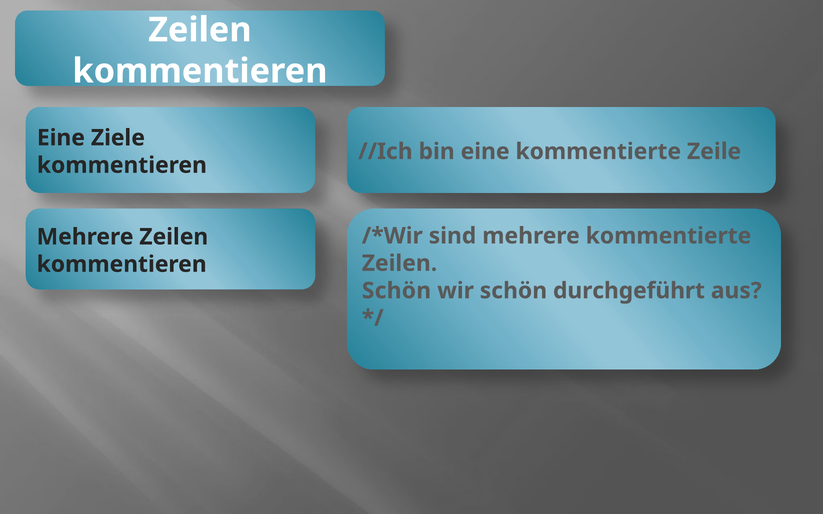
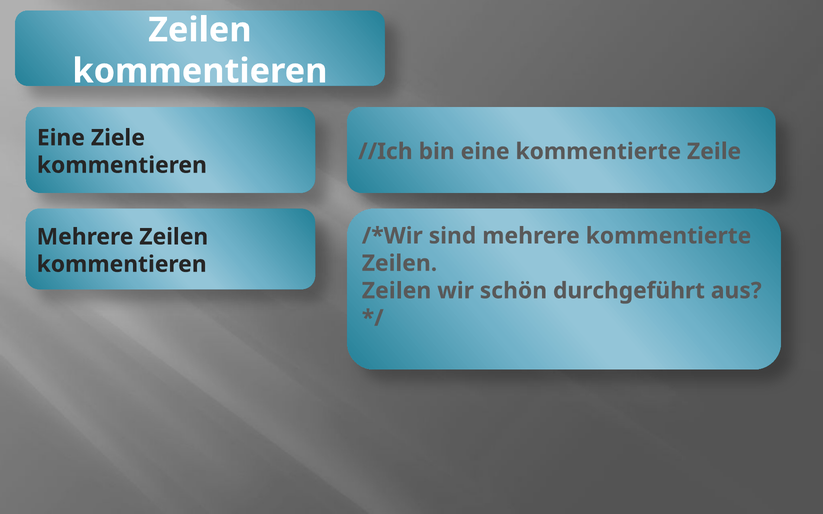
Schön: Schön -> Zeilen (397, 291)
